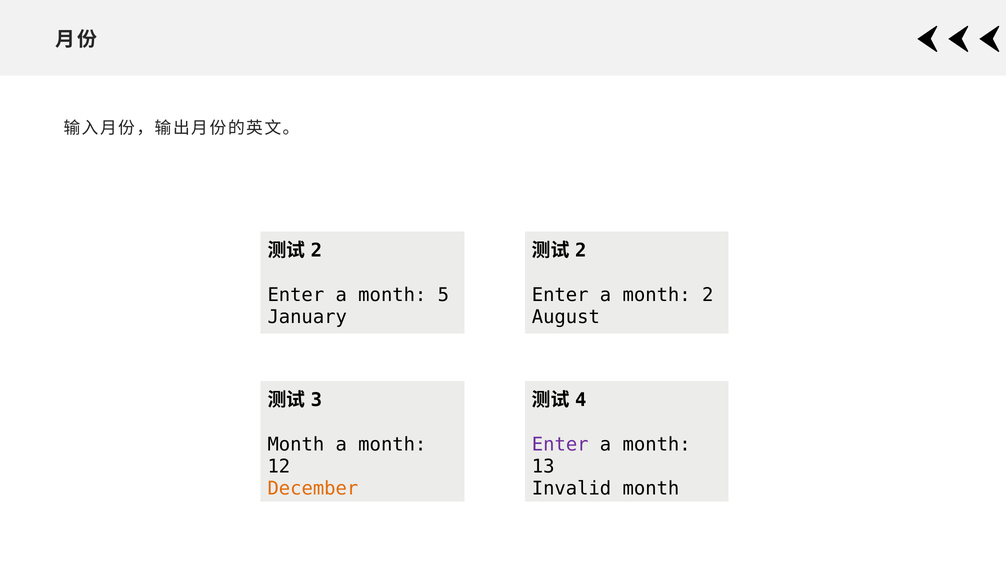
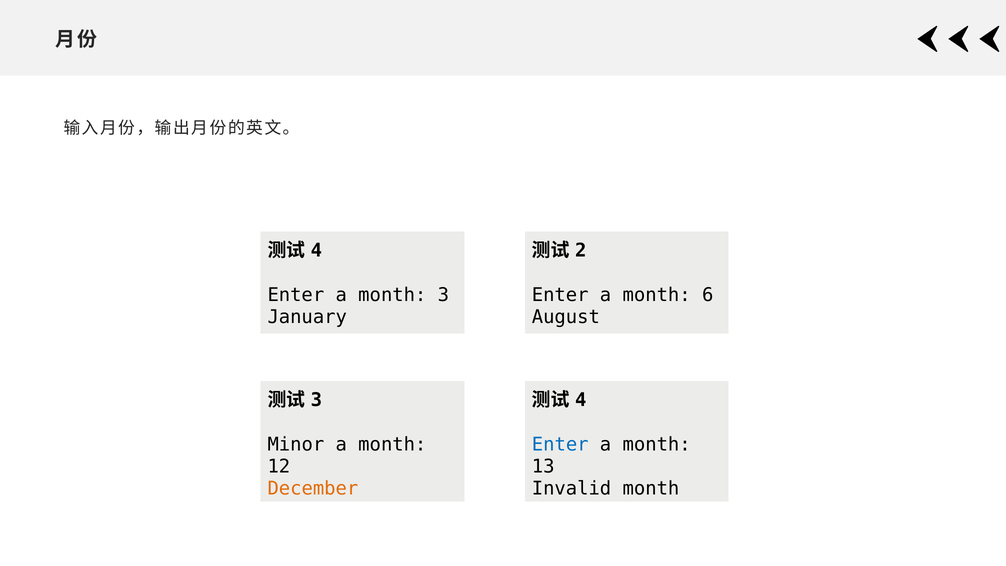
2: 2 -> 4 (316, 250)
month 5: 5 -> 3 (443, 295)
month 2: 2 -> 6 (708, 295)
Month: Month -> Minor (296, 445)
Enter colour: purple -> blue (560, 445)
